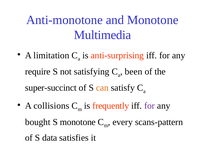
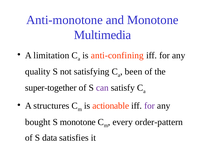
anti-surprising: anti-surprising -> anti-confining (117, 55)
require: require -> quality (38, 71)
super-succinct: super-succinct -> super-together (51, 88)
can colour: orange -> purple (102, 88)
collisions: collisions -> structures (51, 106)
frequently: frequently -> actionable (111, 106)
scans-pattern: scans-pattern -> order-pattern (159, 122)
